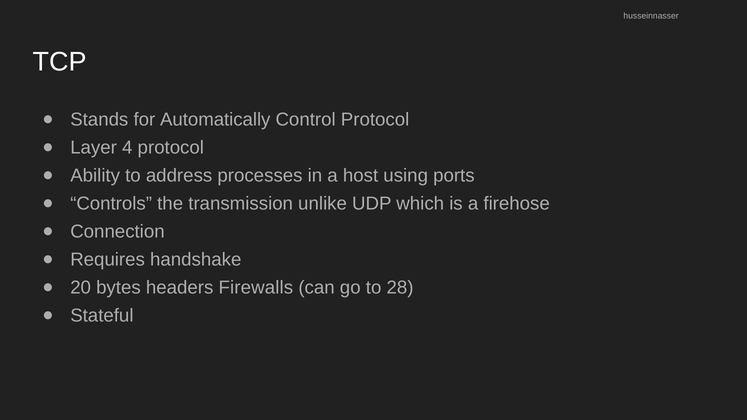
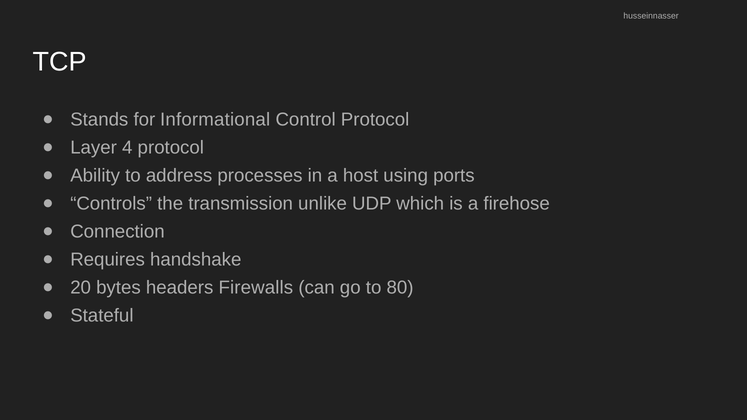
Automatically: Automatically -> Informational (215, 120)
28: 28 -> 80 (400, 288)
